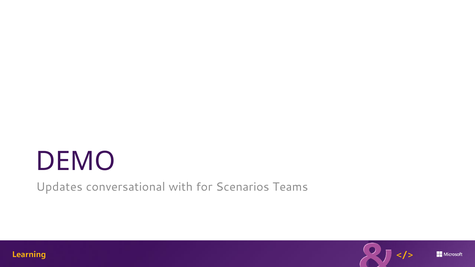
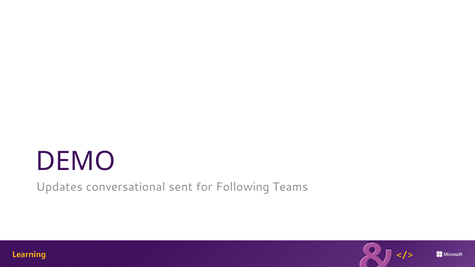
with: with -> sent (181, 187)
Scenarios: Scenarios -> Following (243, 187)
